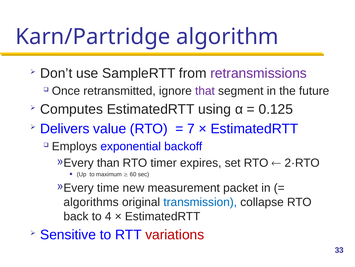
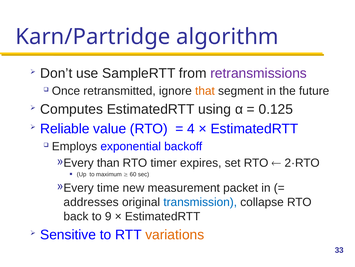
that colour: purple -> orange (205, 91)
Delivers: Delivers -> Reliable (65, 128)
7: 7 -> 4 (191, 128)
algorithms: algorithms -> addresses (91, 202)
4: 4 -> 9 (108, 216)
variations colour: red -> orange (175, 234)
